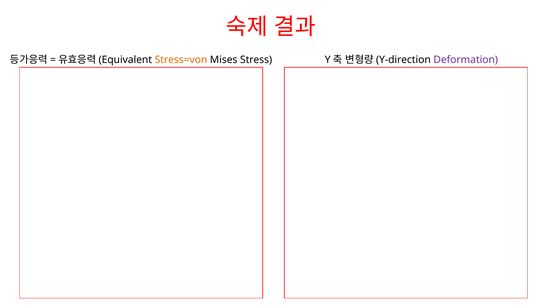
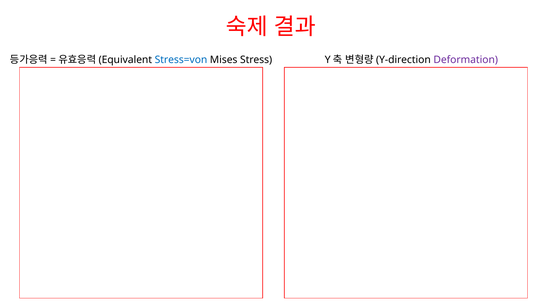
Stress=von colour: orange -> blue (181, 60)
